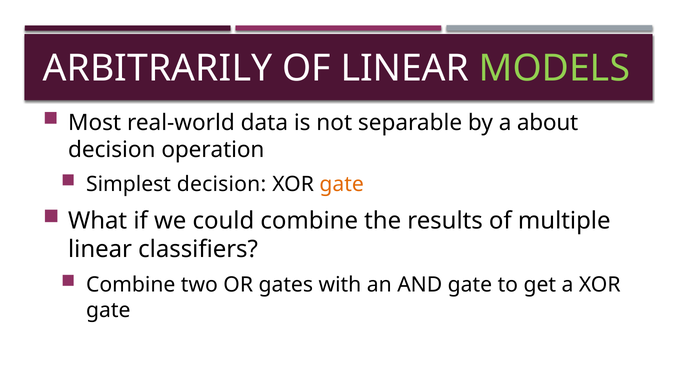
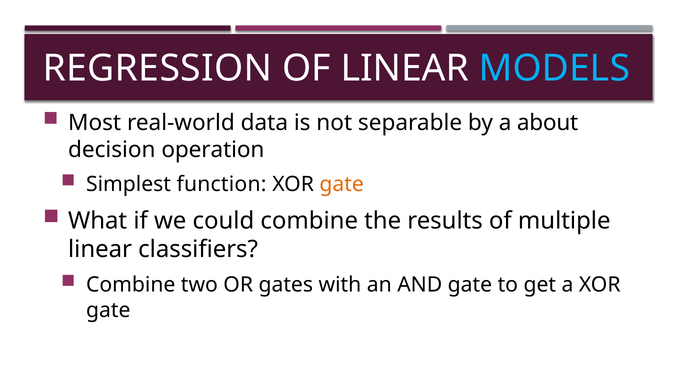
ARBITRARILY: ARBITRARILY -> REGRESSION (157, 68)
MODELS colour: light green -> light blue (554, 68)
Simplest decision: decision -> function (222, 184)
